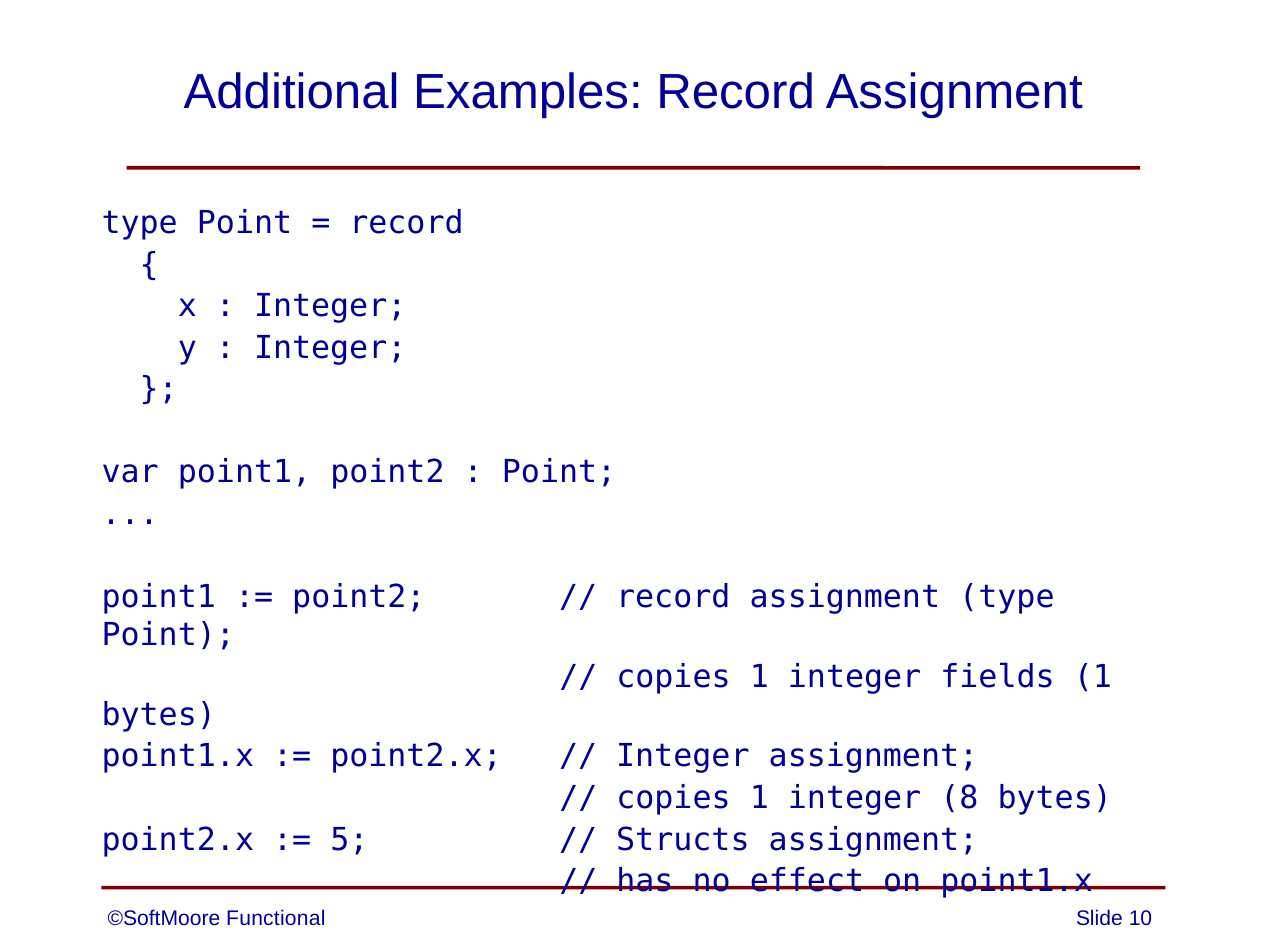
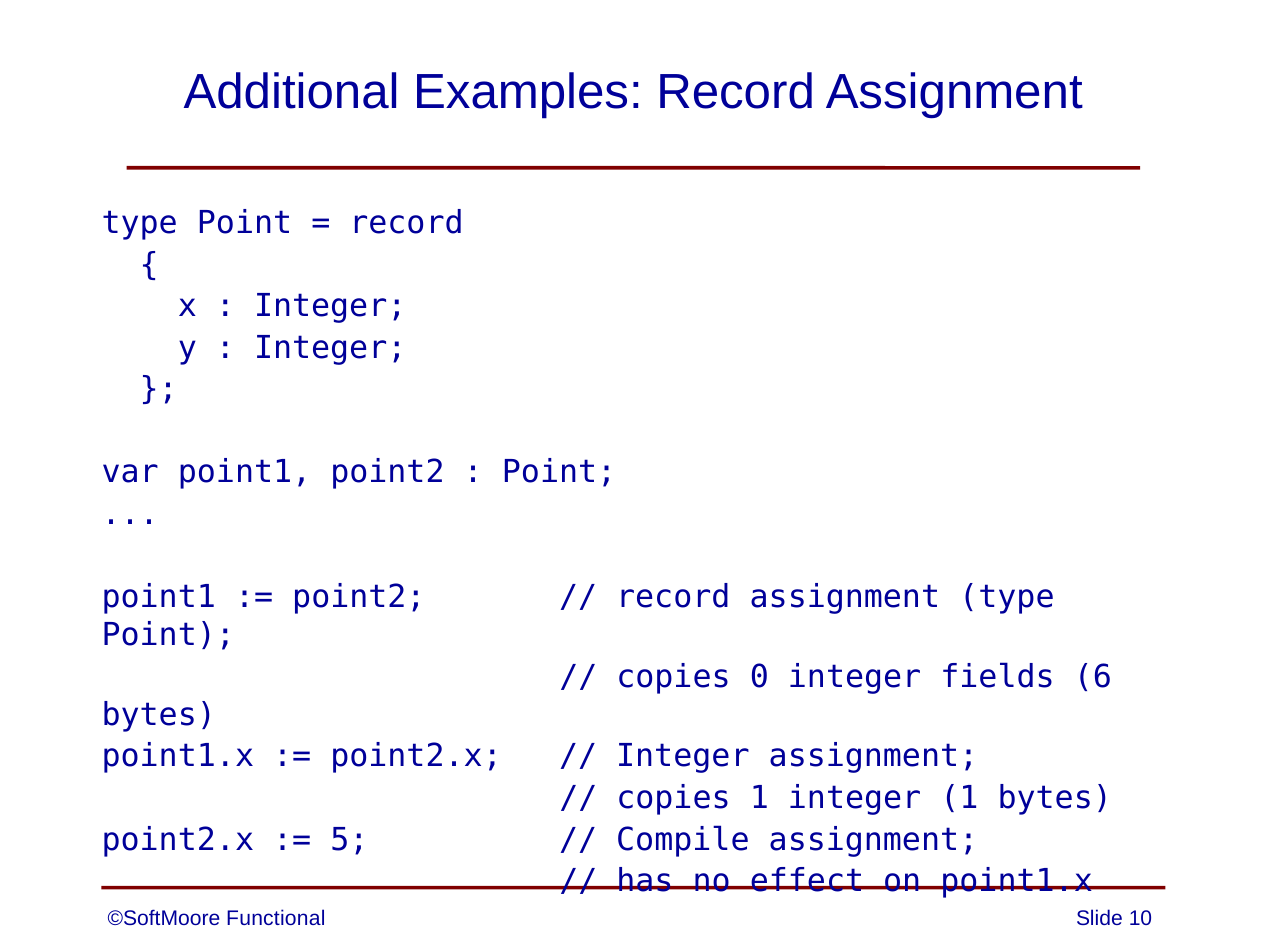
1: 1 -> 0 (759, 676)
fields 1: 1 -> 6 (1093, 676)
integer 8: 8 -> 1 (959, 797)
Structs: Structs -> Compile (683, 839)
